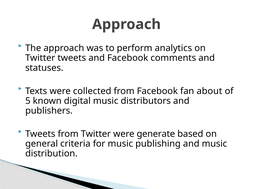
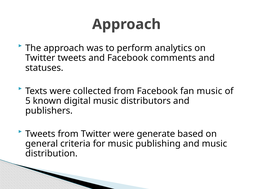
fan about: about -> music (209, 91)
